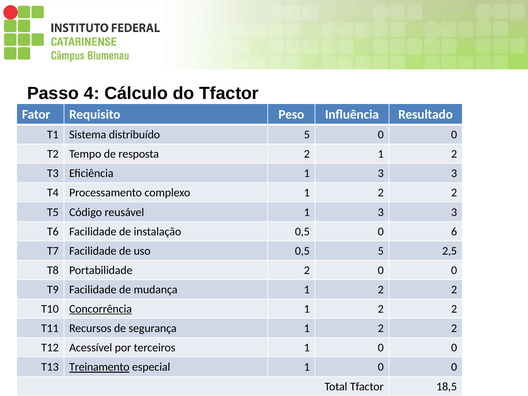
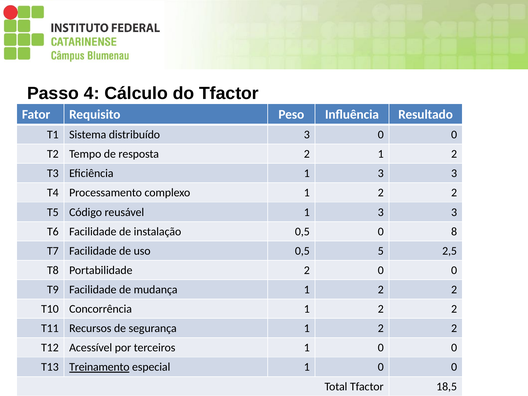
distribuído 5: 5 -> 3 (307, 135)
6: 6 -> 8 (454, 232)
Concorrência underline: present -> none (101, 309)
